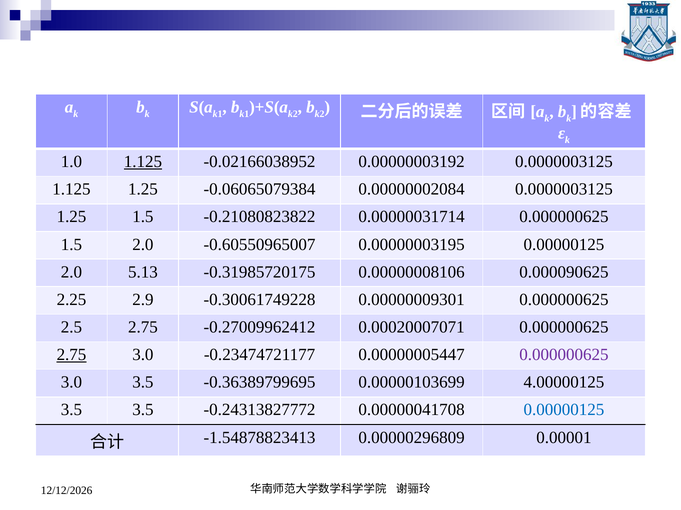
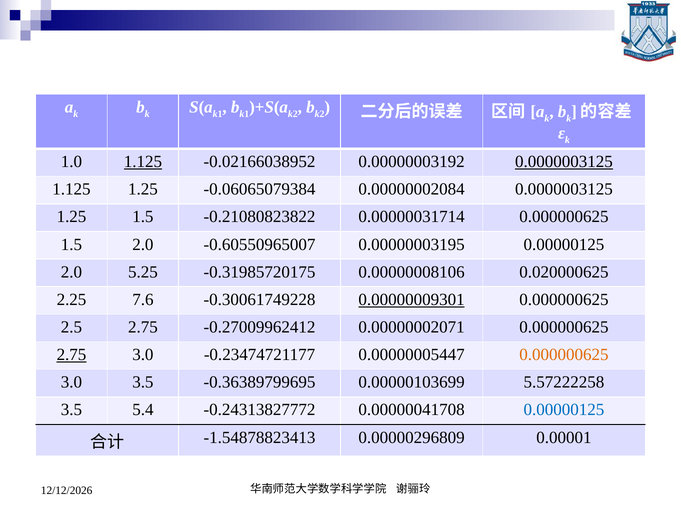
0.0000003125 underline: none -> present (564, 162)
5.13: 5.13 -> 5.25 (143, 272)
0.000090625: 0.000090625 -> 0.020000625 (564, 272)
2.9: 2.9 -> 7.6 (143, 300)
0.00000009301 underline: none -> present (412, 300)
0.00020007071: 0.00020007071 -> 0.00000002071 (412, 328)
0.000000625 colour: purple -> orange (564, 355)
4.00000125: 4.00000125 -> 5.57222258 (564, 383)
3.5 3.5: 3.5 -> 5.4 (143, 410)
